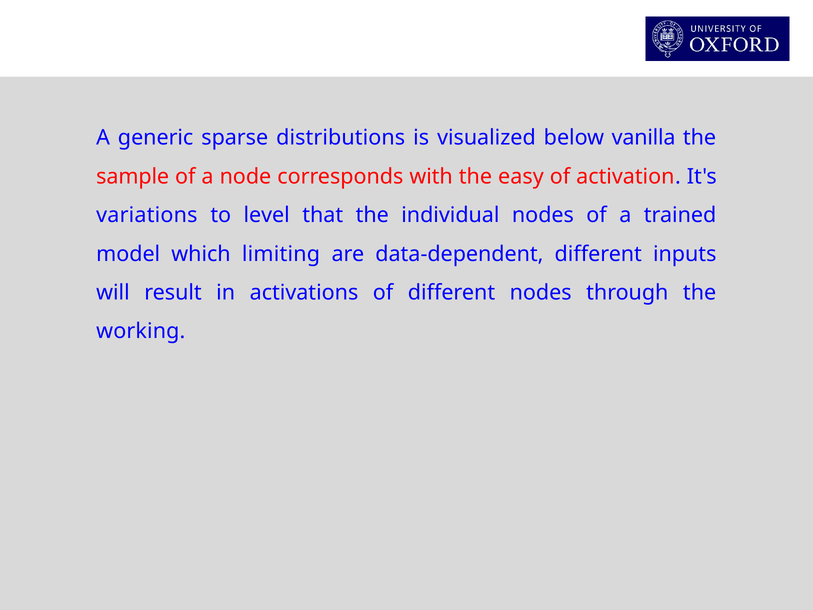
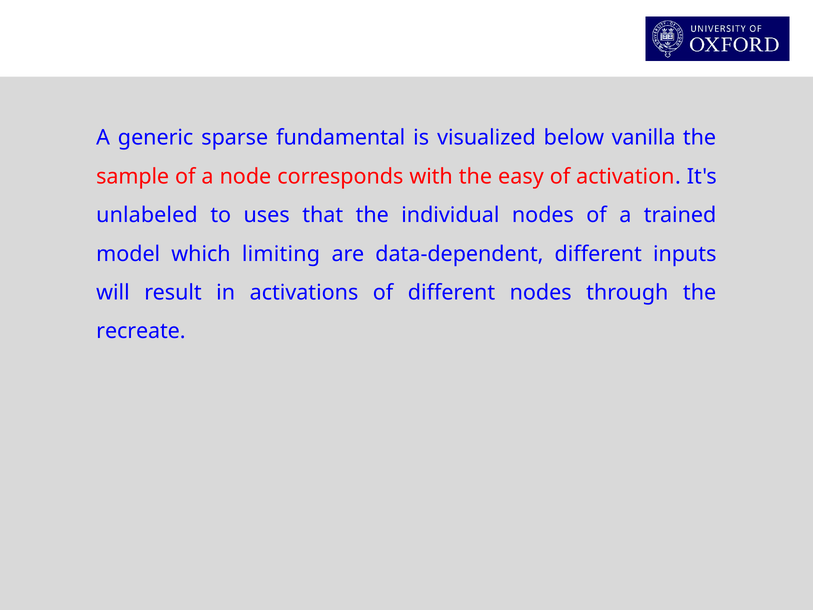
distributions: distributions -> fundamental (341, 138)
variations: variations -> unlabeled (147, 215)
level: level -> uses (267, 215)
working: working -> recreate (141, 331)
